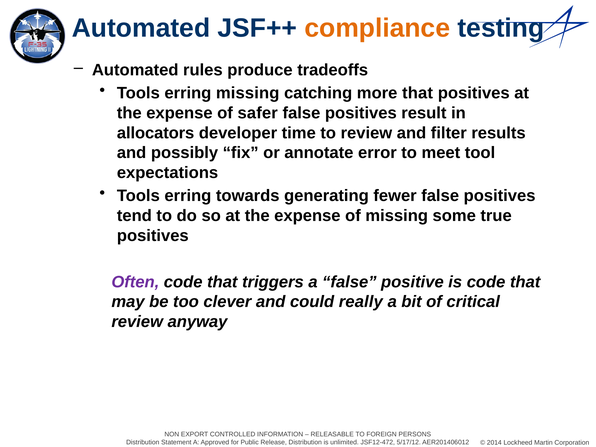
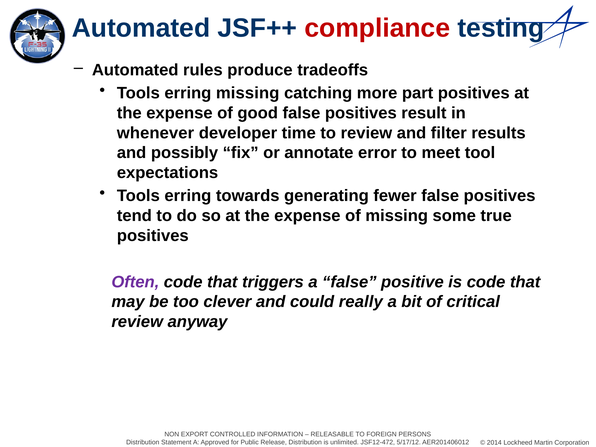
compliance colour: orange -> red (377, 28)
more that: that -> part (418, 93)
safer: safer -> good (258, 113)
allocators: allocators -> whenever (155, 133)
